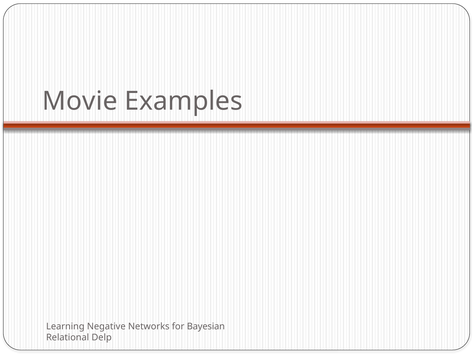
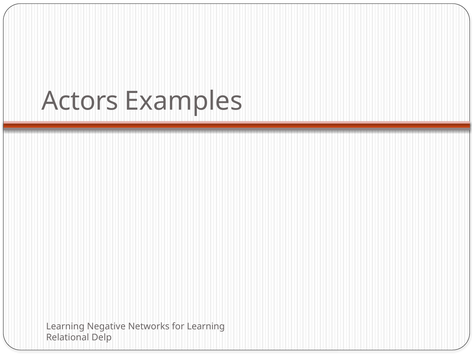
Movie: Movie -> Actors (80, 101)
for Bayesian: Bayesian -> Learning (206, 326)
